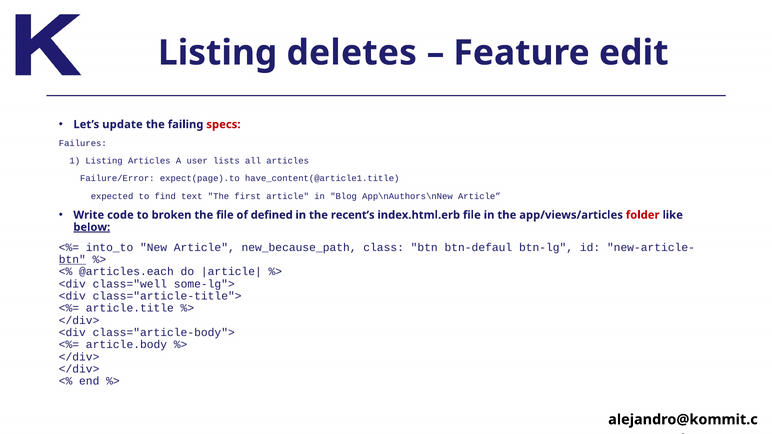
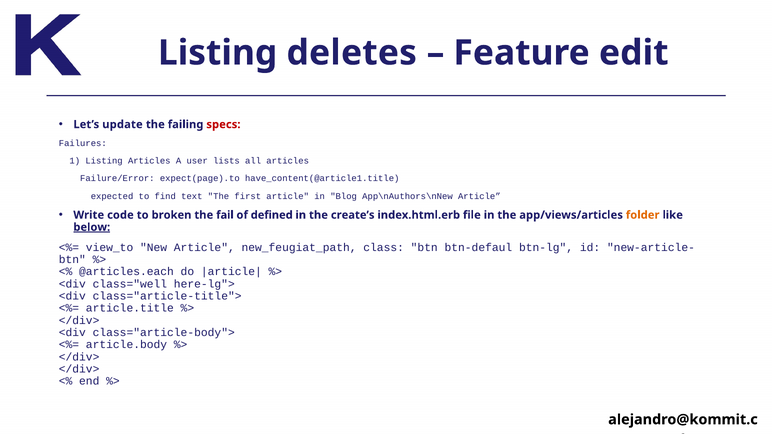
the file: file -> fail (225, 215)
recent’s: recent’s -> create’s (353, 215)
folder colour: red -> orange (643, 215)
into_to: into_to -> view_to (110, 248)
new_because_path: new_because_path -> new_feugiat_path (299, 248)
btn underline: present -> none (72, 260)
some-lg">: some-lg"> -> here-lg"> (204, 284)
